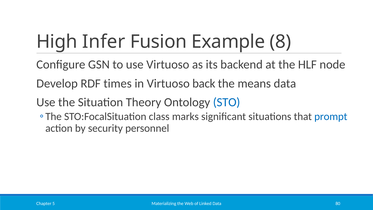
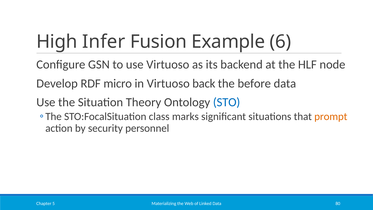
8: 8 -> 6 (280, 42)
times: times -> micro (118, 83)
means: means -> before (254, 83)
prompt colour: blue -> orange (331, 116)
